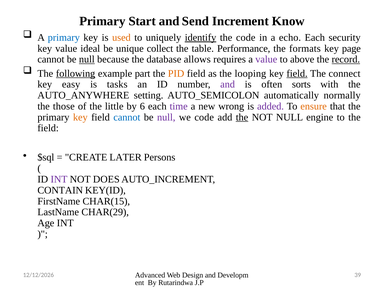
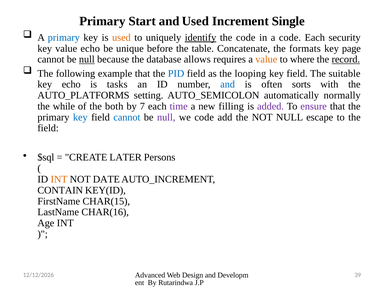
and Send: Send -> Used (195, 21)
Know: Know -> Single (288, 21)
a echo: echo -> code (290, 38)
value ideal: ideal -> echo (90, 48)
collect: collect -> before (160, 48)
Performance: Performance -> Concatenate (244, 48)
value colour: purple -> orange (266, 59)
above: above -> where (302, 59)
following underline: present -> none (76, 73)
example part: part -> that (142, 73)
PID colour: orange -> blue (176, 73)
field underline: present -> none (297, 73)
connect: connect -> suitable (345, 73)
key easy: easy -> echo (71, 84)
and colour: purple -> blue (228, 84)
AUTO_ANYWHERE: AUTO_ANYWHERE -> AUTO_PLATFORMS (83, 95)
those: those -> while (64, 106)
little: little -> both (114, 106)
6: 6 -> 7 (142, 106)
wrong: wrong -> filling (231, 106)
ensure colour: orange -> purple (314, 106)
key colour: orange -> blue (80, 117)
the underline: present -> none (242, 117)
engine: engine -> escape (320, 117)
INT colour: purple -> orange (59, 179)
DOES: DOES -> DATE (106, 179)
CHAR(29: CHAR(29 -> CHAR(16 (105, 212)
